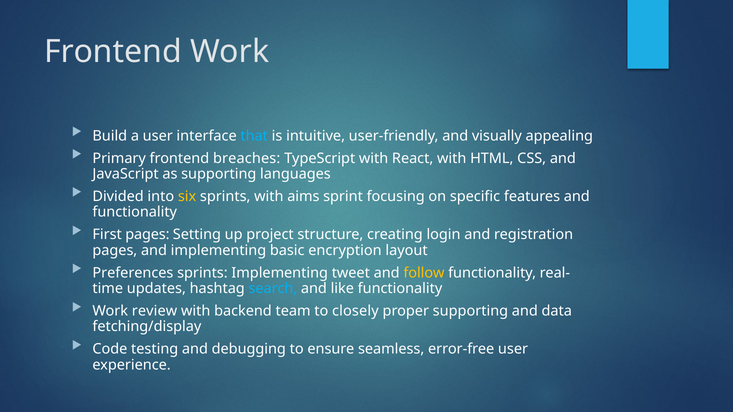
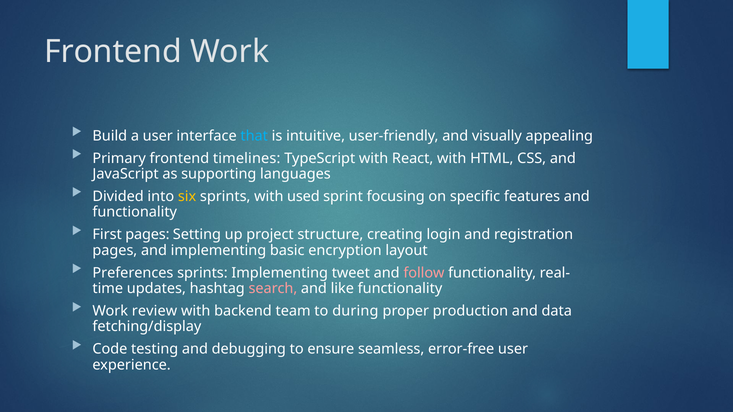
breaches: breaches -> timelines (247, 158)
aims: aims -> used (303, 197)
follow colour: yellow -> pink (424, 273)
search colour: light blue -> pink (273, 289)
closely: closely -> during (355, 311)
proper supporting: supporting -> production (470, 311)
